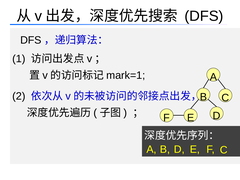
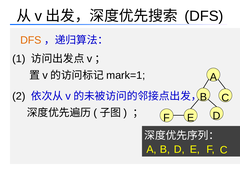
DFS colour: black -> orange (31, 40)
